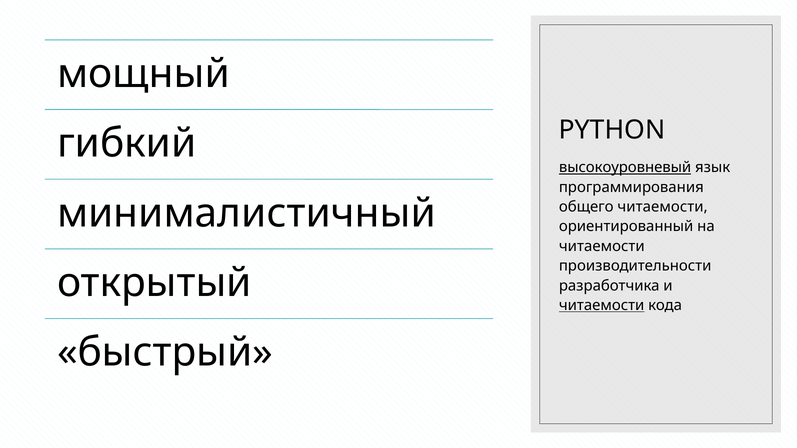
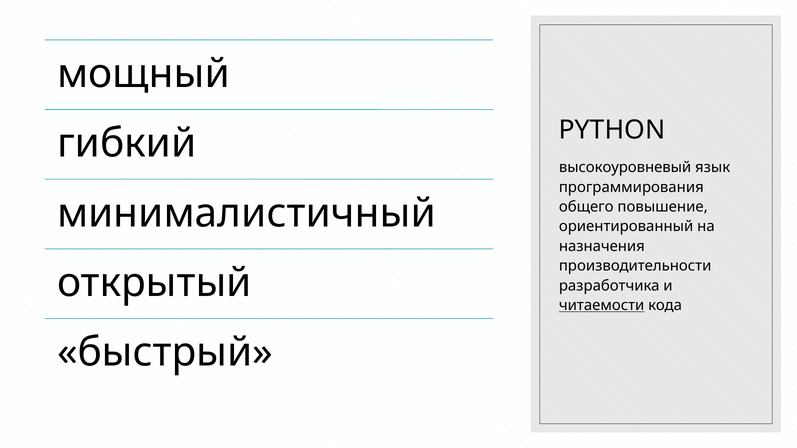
высокоуровневый underline: present -> none (625, 168)
общего читаемости: читаемости -> повышение (663, 207)
читаемости: читаемости -> назначения (602, 246)
